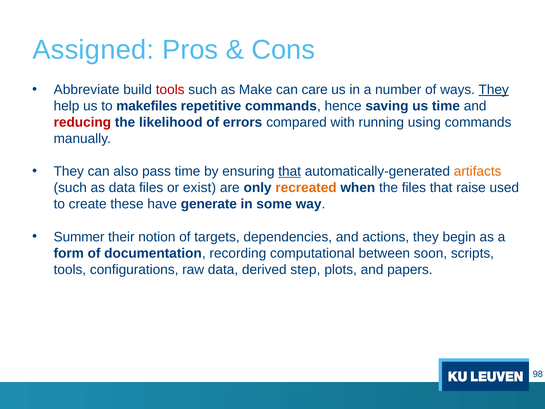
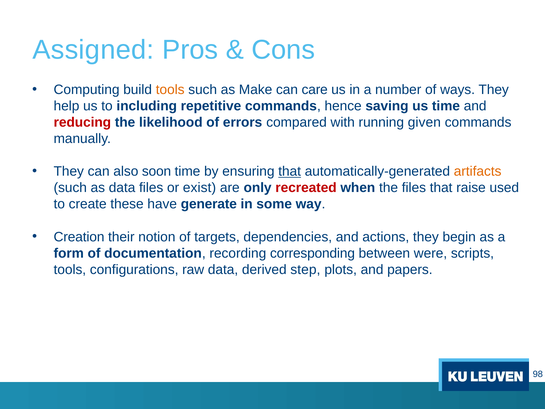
Abbreviate: Abbreviate -> Computing (87, 90)
tools colour: red -> orange (170, 90)
They underline: present -> none (494, 90)
makefiles: makefiles -> including (147, 106)
using: using -> given (424, 122)
pass: pass -> soon (157, 171)
recreated colour: orange -> red (306, 188)
Summer: Summer -> Creation (79, 237)
computational: computational -> corresponding (312, 253)
soon: soon -> were (431, 253)
